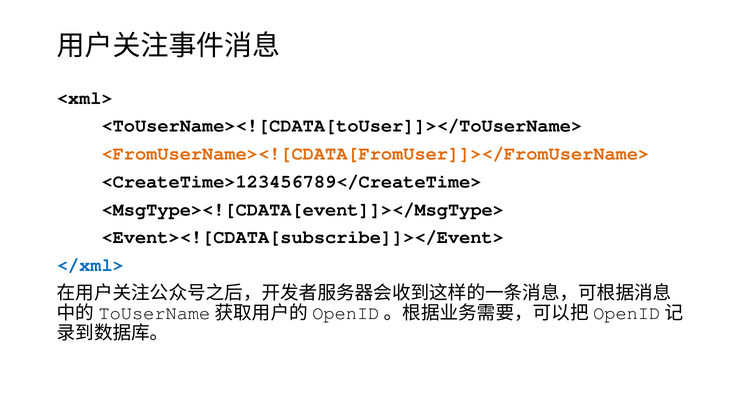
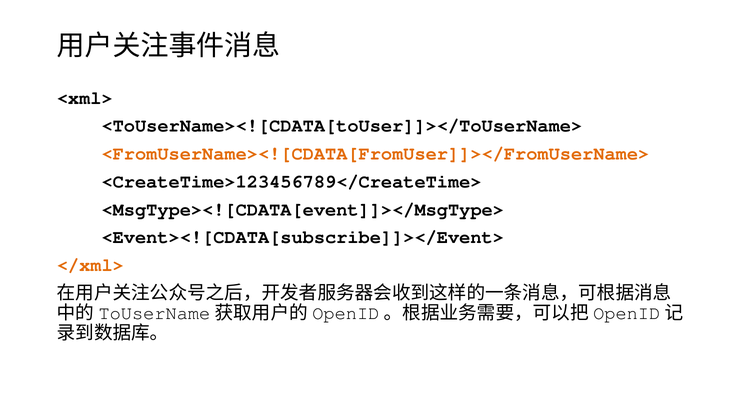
</xml> colour: blue -> orange (90, 265)
